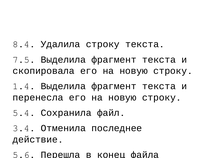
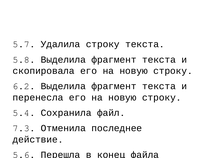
8.4: 8.4 -> 5.7 (24, 44)
7.5: 7.5 -> 5.8 (24, 60)
1.4: 1.4 -> 6.2 (24, 86)
3.4: 3.4 -> 7.3 (24, 128)
